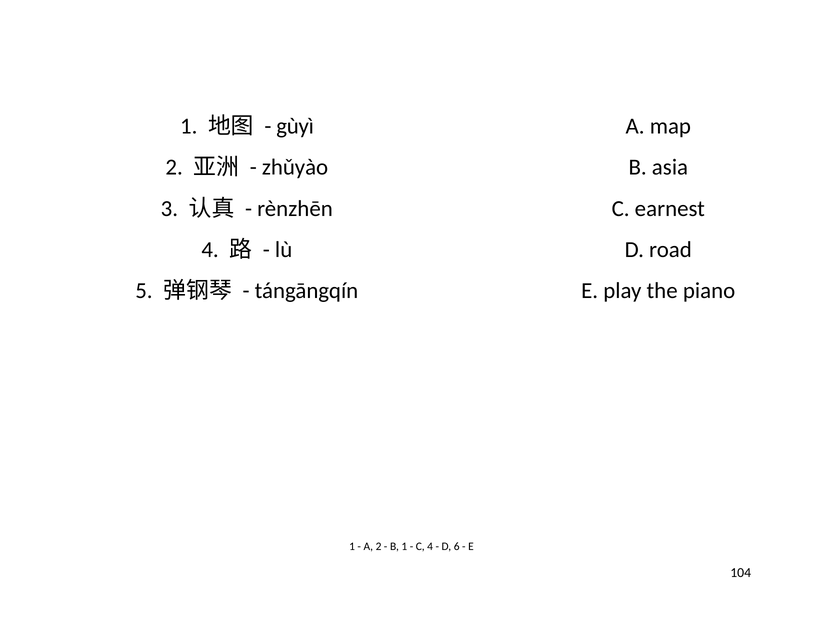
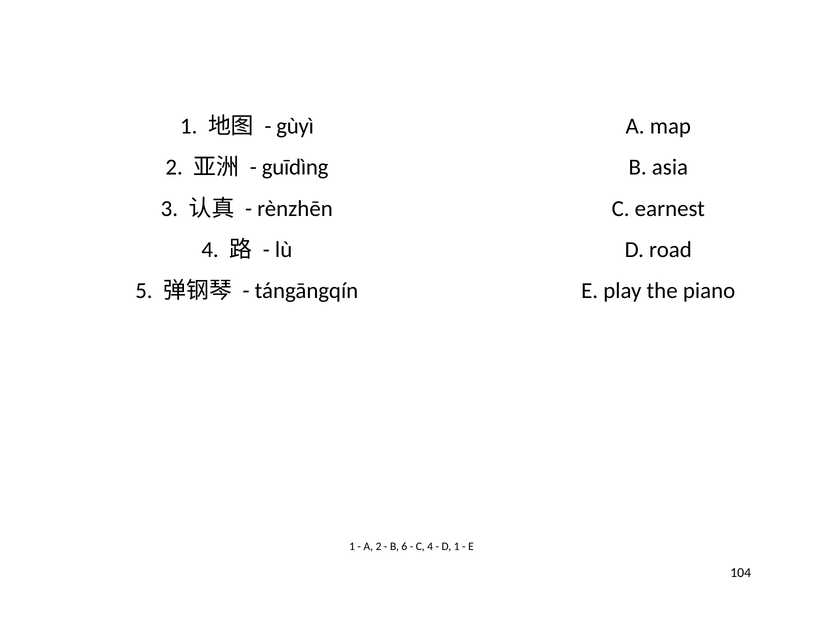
zhǔyào: zhǔyào -> guīdìng (295, 168)
B 1: 1 -> 6 (404, 547)
D 6: 6 -> 1 (457, 547)
